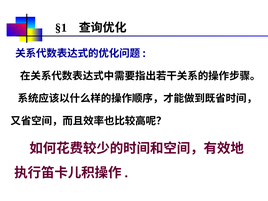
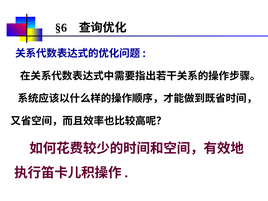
§1: §1 -> §6 (61, 28)
